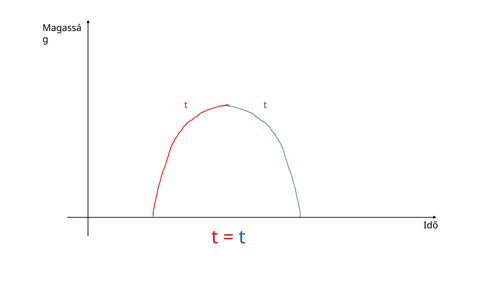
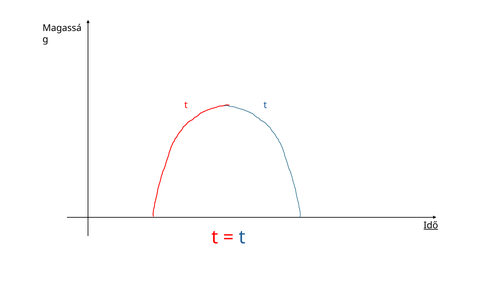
Idő underline: none -> present (431, 226)
